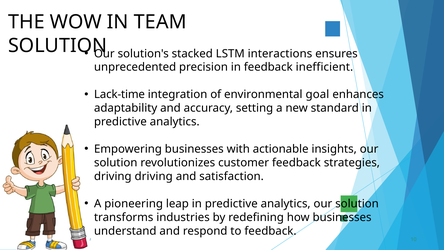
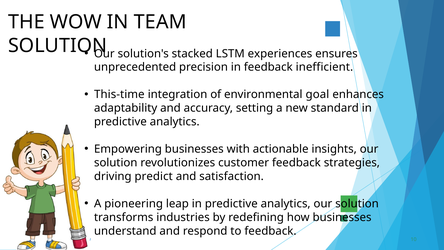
interactions: interactions -> experiences (280, 54)
Lack-time: Lack-time -> This-time (119, 94)
driving driving: driving -> predict (154, 176)
